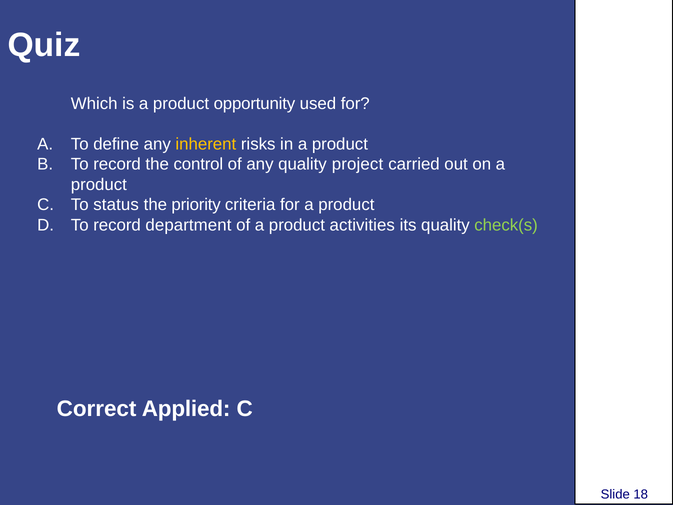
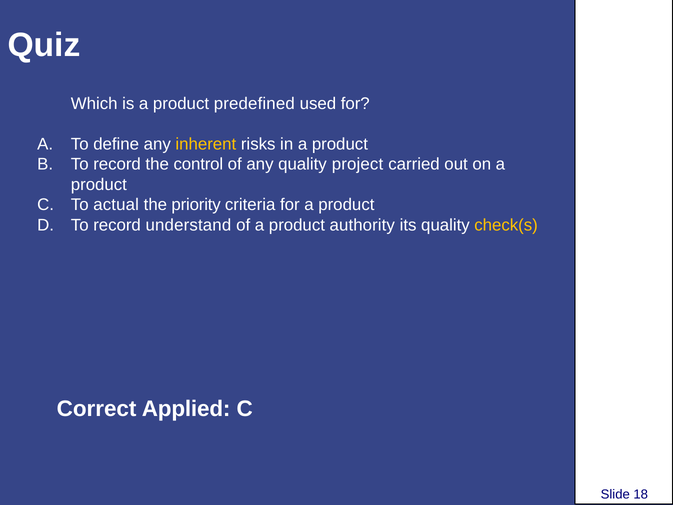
opportunity: opportunity -> predefined (254, 104)
status: status -> actual (116, 205)
department: department -> understand (188, 225)
activities: activities -> authority (362, 225)
check(s colour: light green -> yellow (506, 225)
